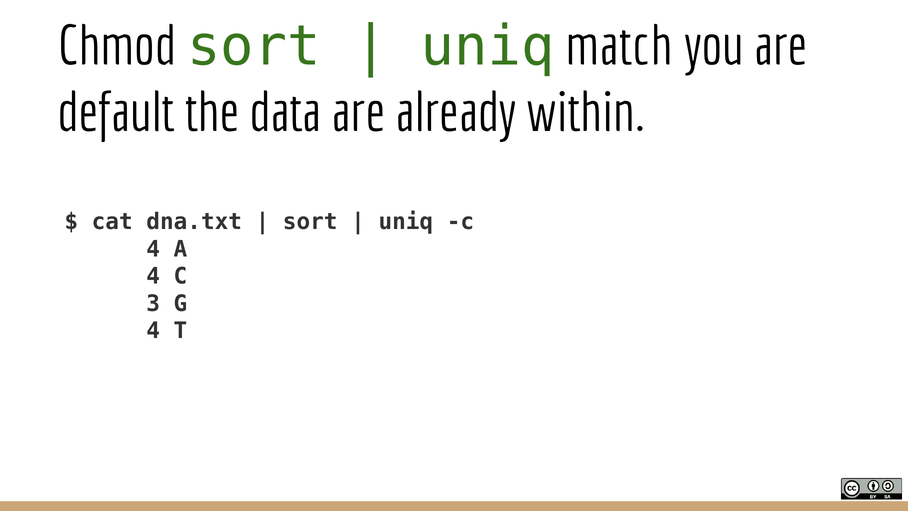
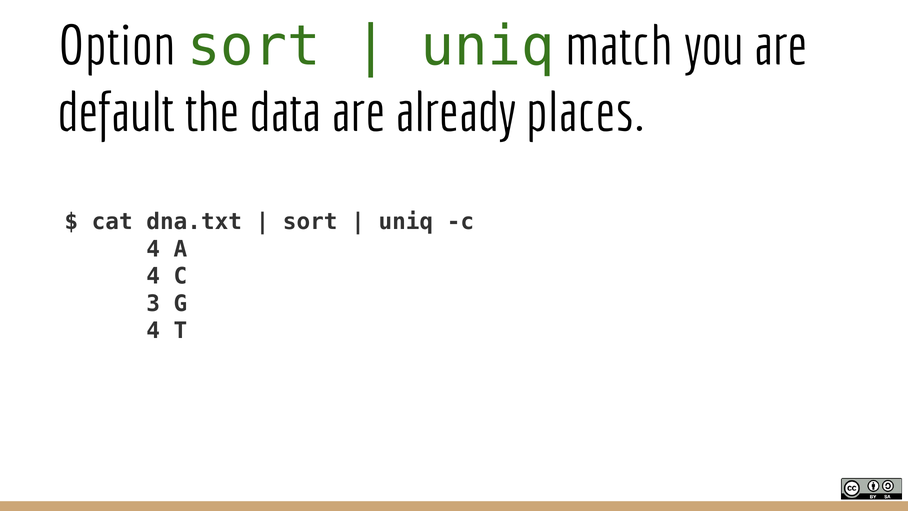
Chmod: Chmod -> Option (117, 46)
within: within -> places (586, 113)
